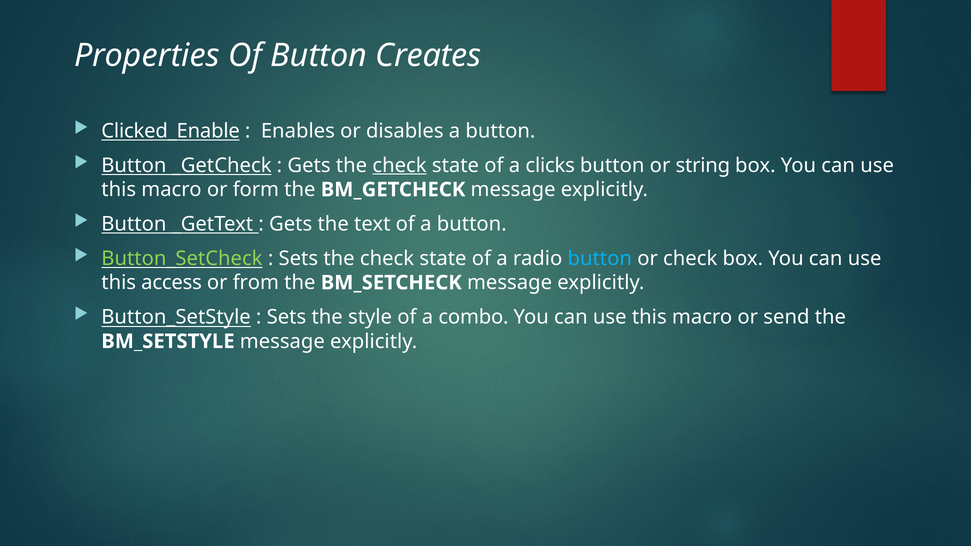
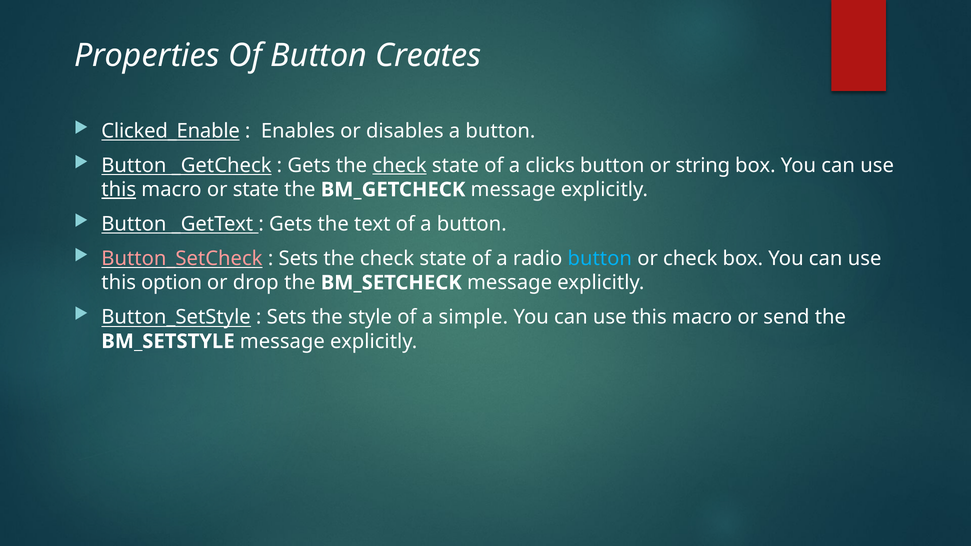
this underline: none -> present (119, 190)
or form: form -> state (256, 190)
Button_SetCheck colour: light green -> pink (182, 258)
access: access -> option (172, 283)
from: from -> drop (256, 283)
combo: combo -> simple (473, 317)
